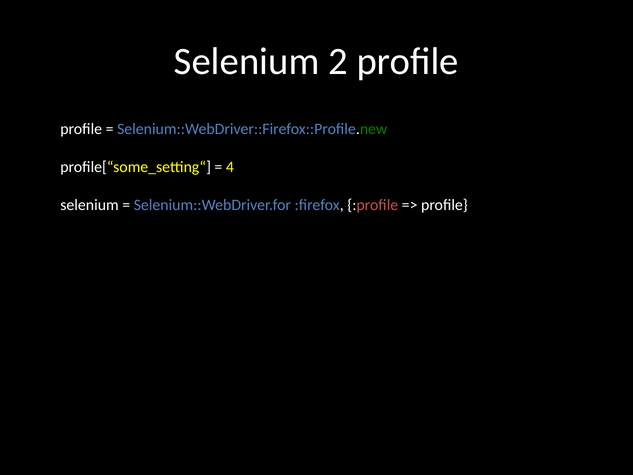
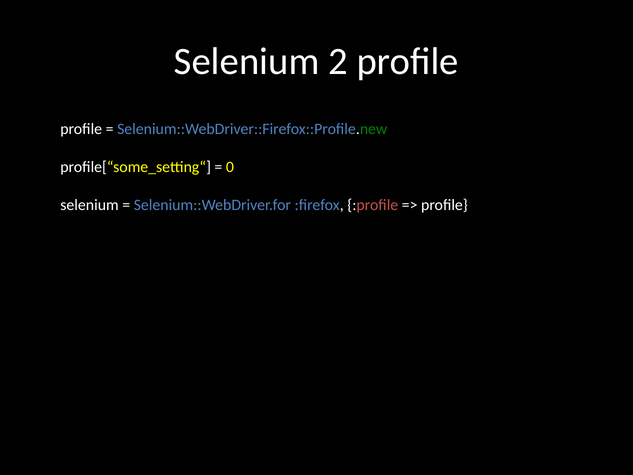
4: 4 -> 0 (230, 167)
